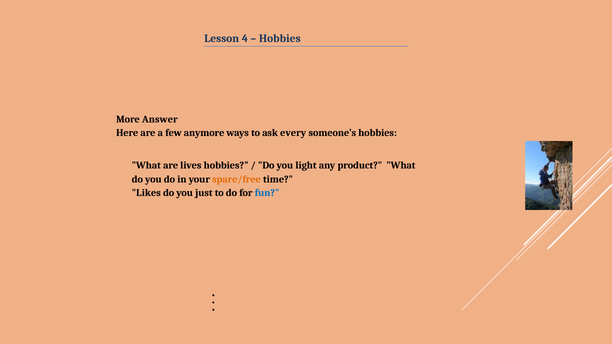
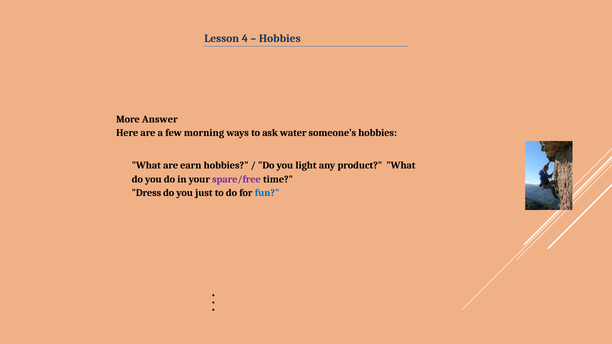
anymore: anymore -> morning (204, 133)
every: every -> water (293, 133)
lives: lives -> earn (191, 166)
spare/free colour: orange -> purple (236, 180)
Likes: Likes -> Dress (146, 193)
